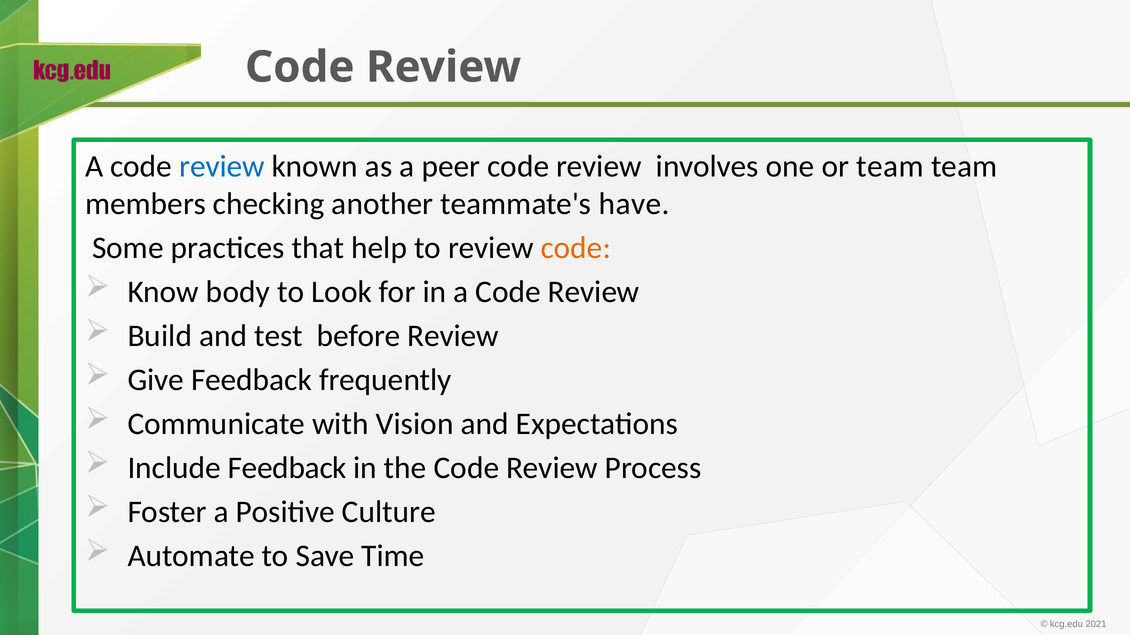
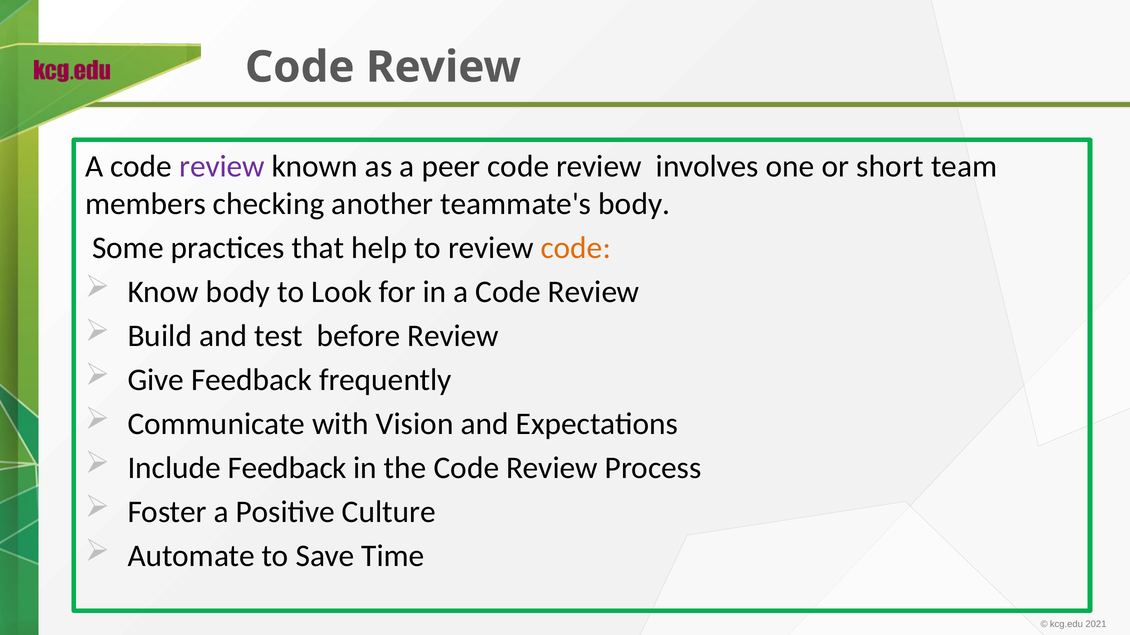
review colour: blue -> purple (222, 167)
or team: team -> short (890, 167)
teammate's have: have -> body (634, 204)
